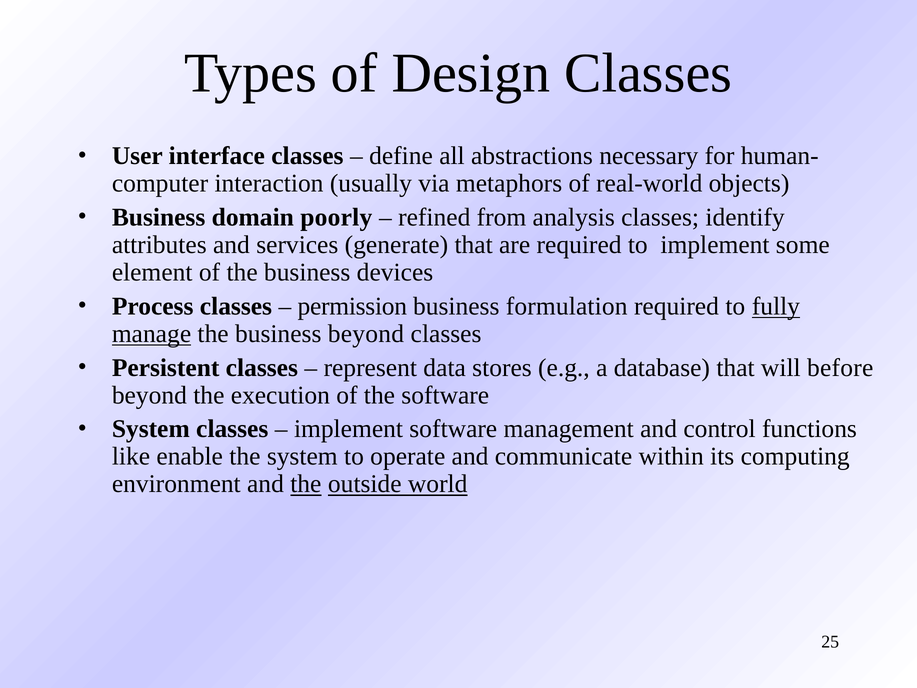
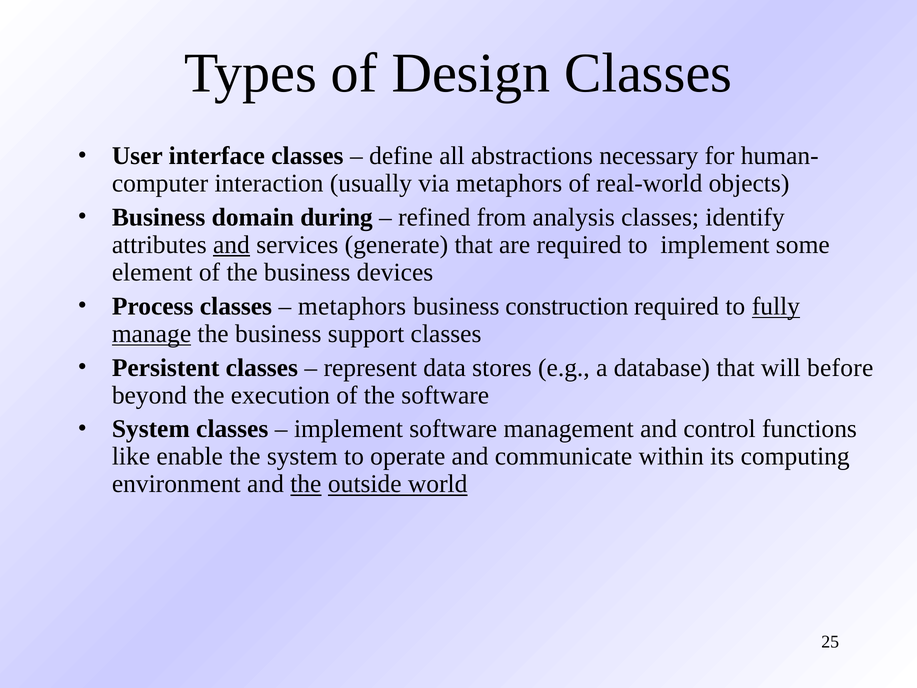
poorly: poorly -> during (337, 217)
and underline: none -> present (231, 245)
permission: permission -> metaphors (352, 306)
formulation: formulation -> construction (567, 306)
business beyond: beyond -> support (366, 334)
